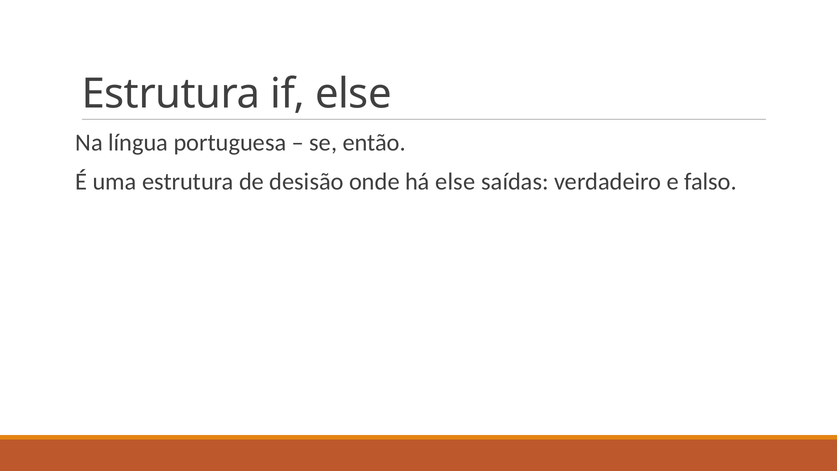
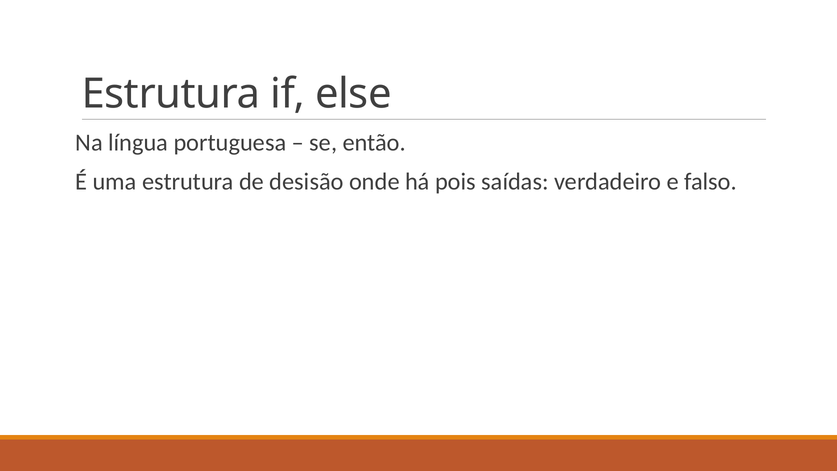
há else: else -> pois (455, 181)
